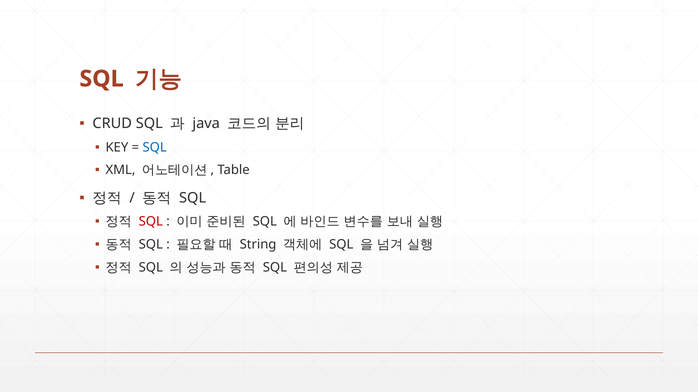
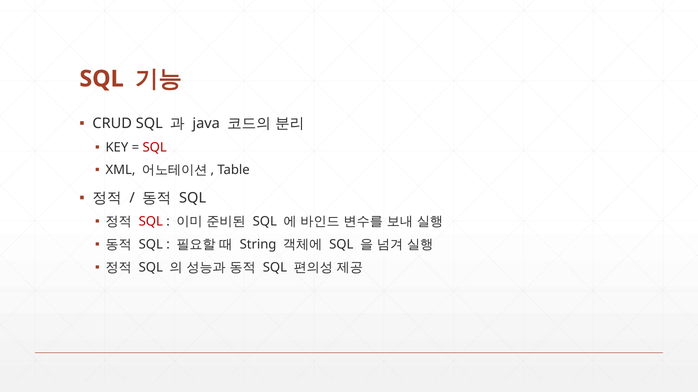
SQL colour: blue -> red (155, 147)
